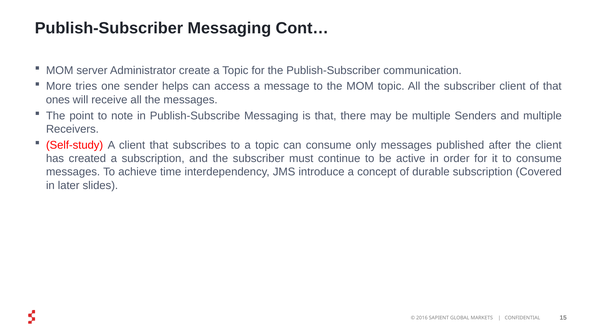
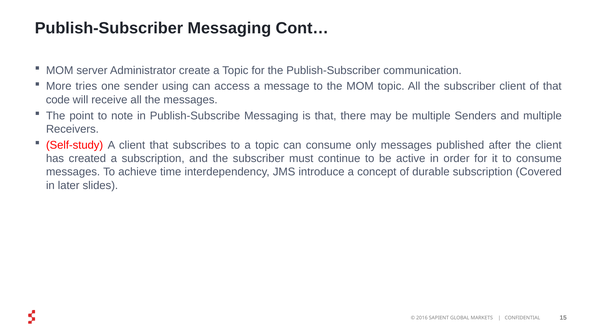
helps: helps -> using (175, 86)
ones: ones -> code (58, 100)
